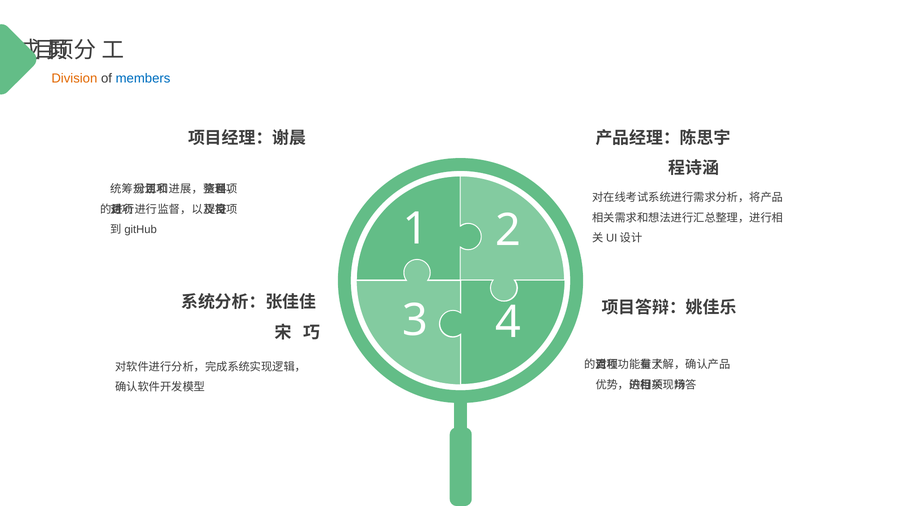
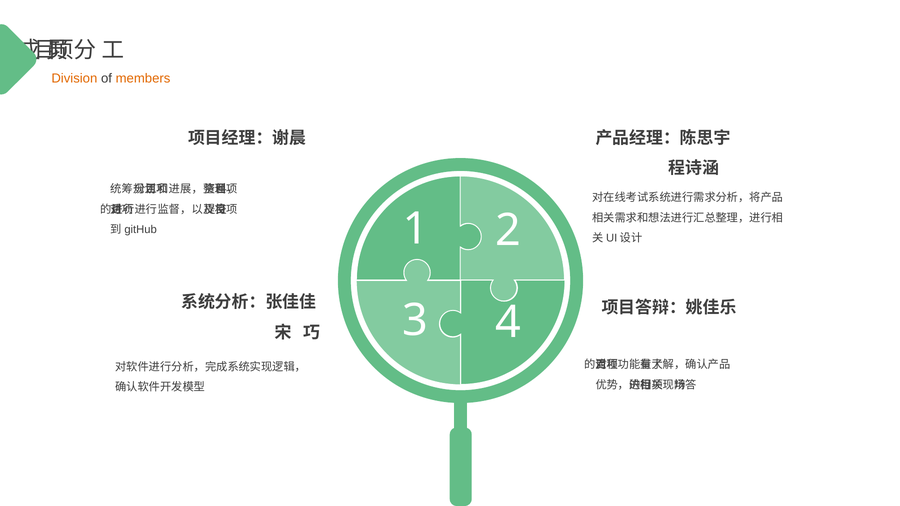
members colour: blue -> orange (143, 79)
